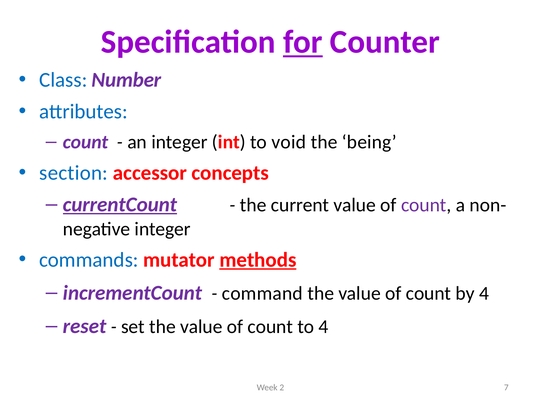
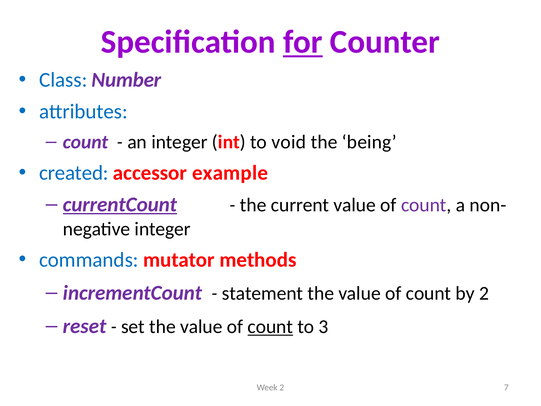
section: section -> created (74, 173)
concepts: concepts -> example (230, 173)
methods underline: present -> none (258, 260)
command: command -> statement (262, 293)
by 4: 4 -> 2 (484, 293)
count underline: none -> present (270, 327)
to 4: 4 -> 3 (323, 327)
